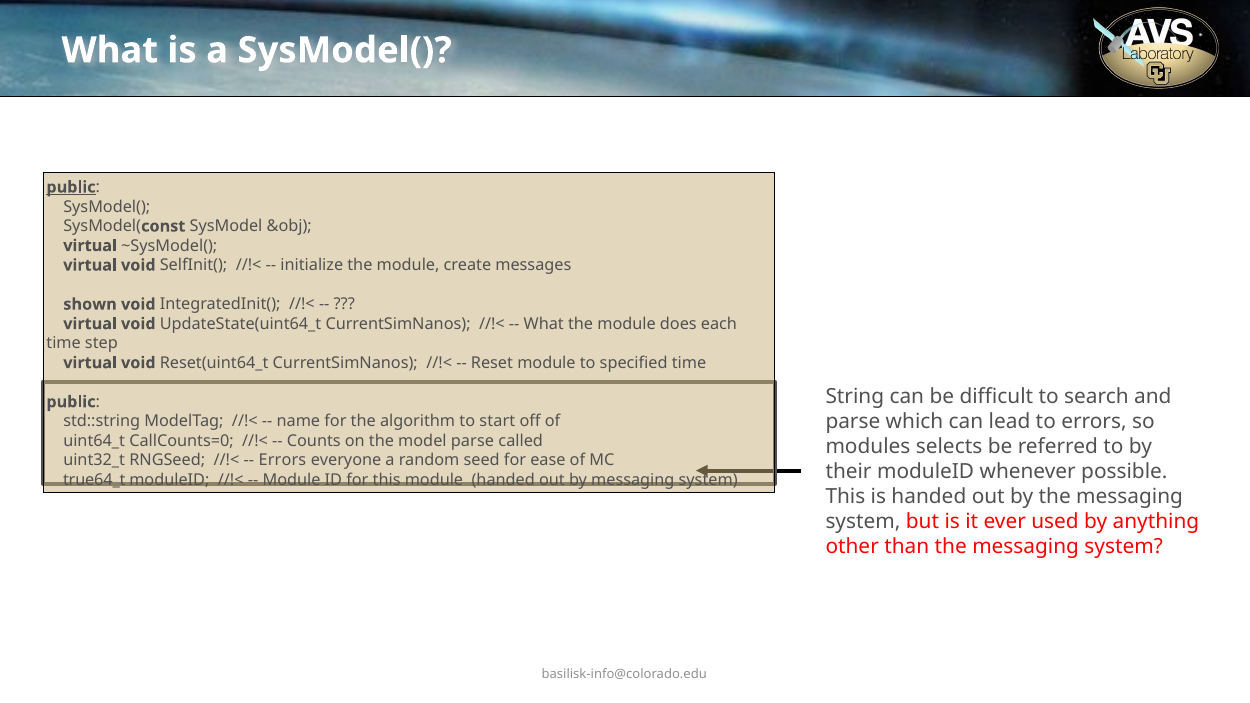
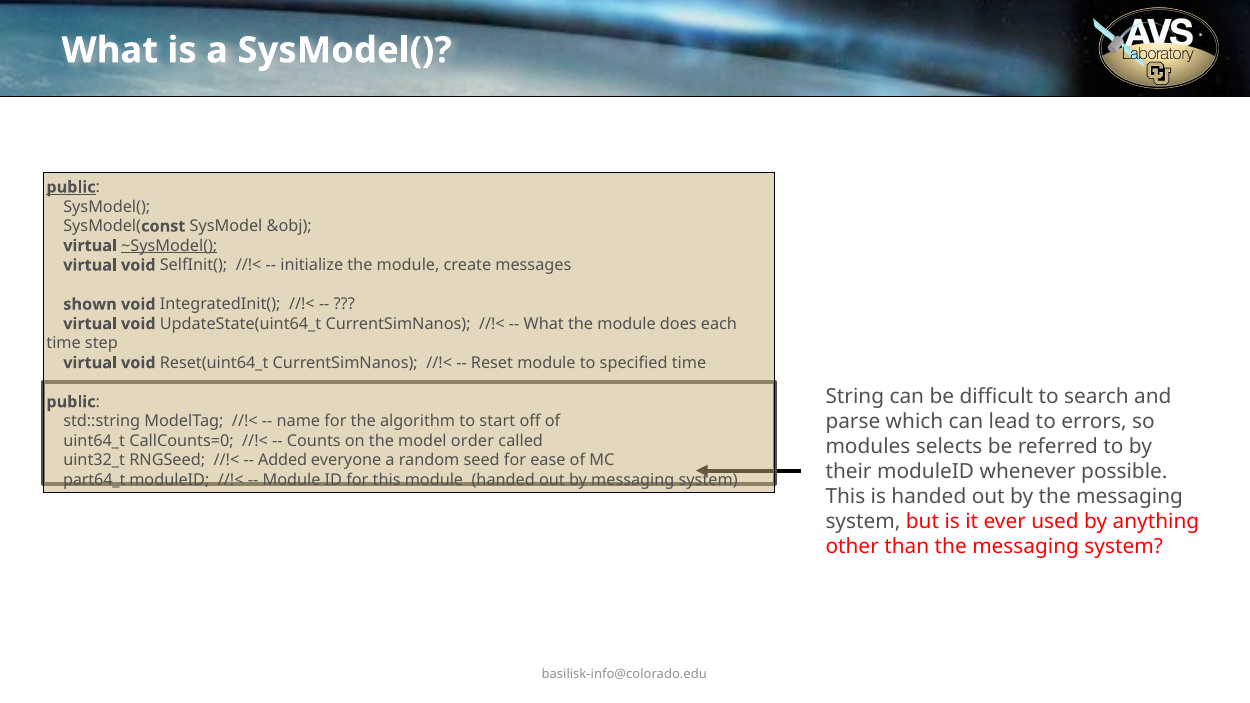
~SysModel( underline: none -> present (169, 246)
model parse: parse -> order (472, 441)
Errors: Errors -> Added (283, 461)
true64_t: true64_t -> part64_t (94, 480)
